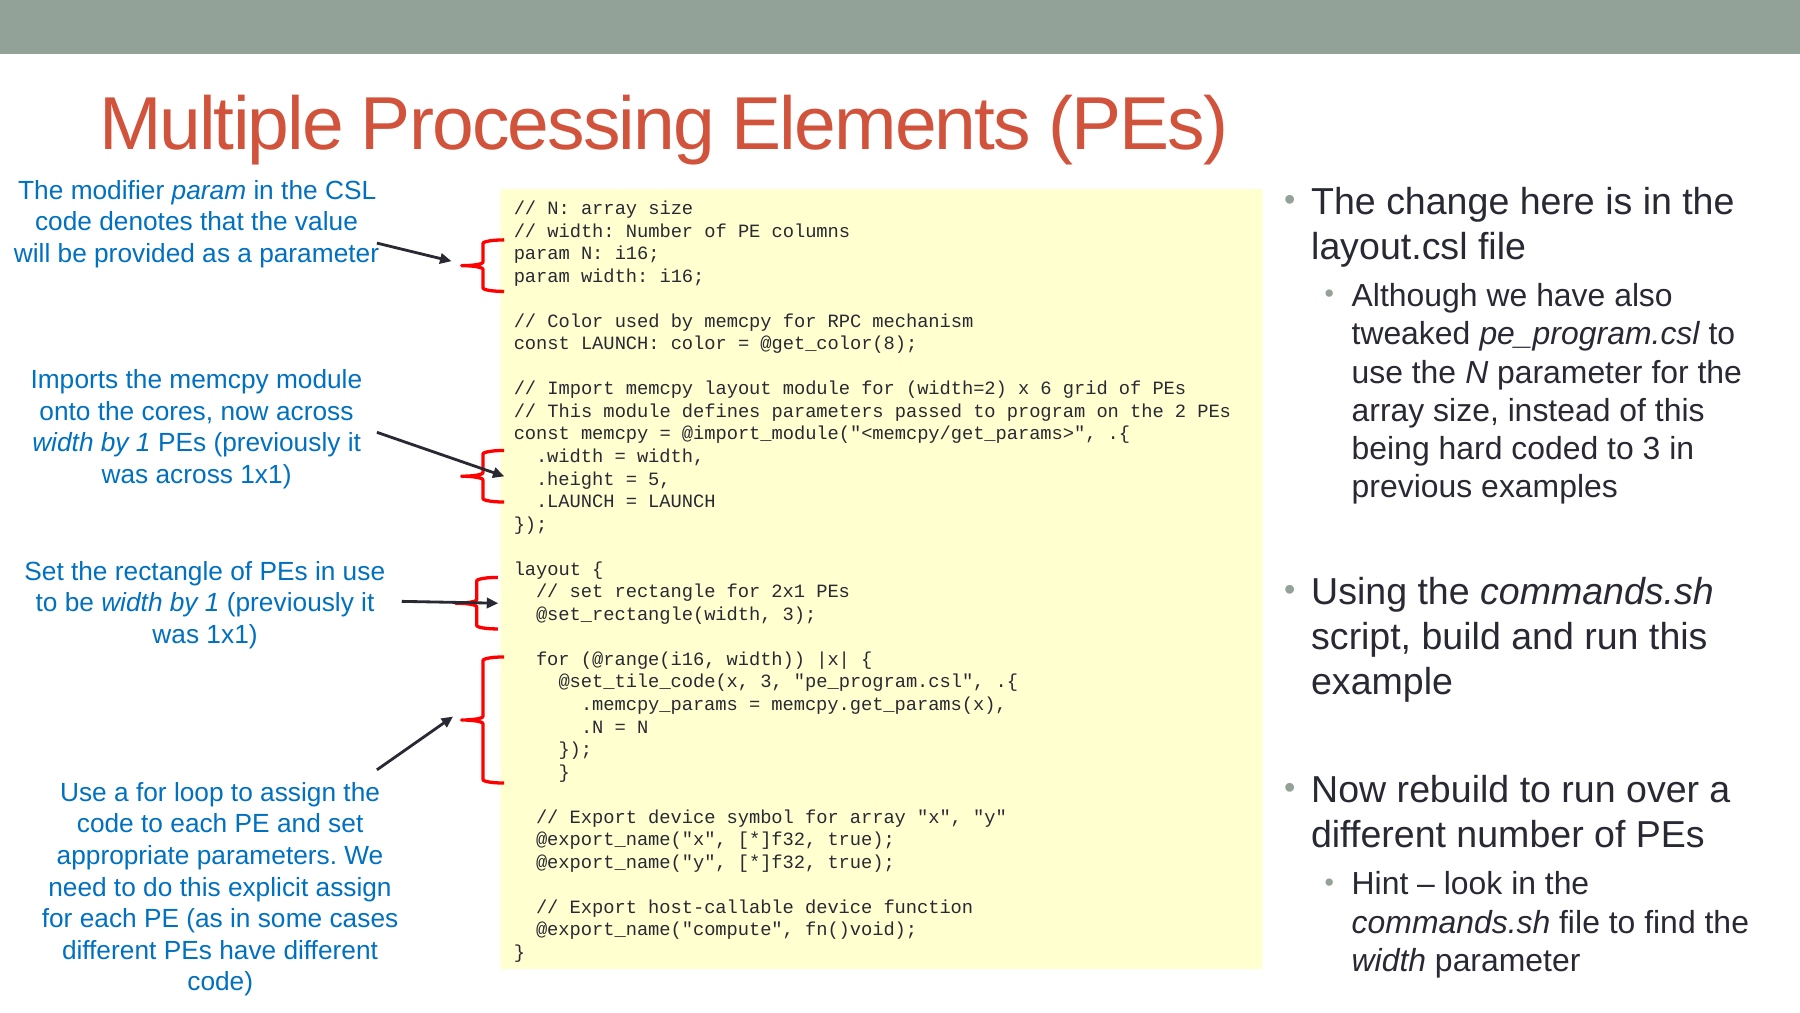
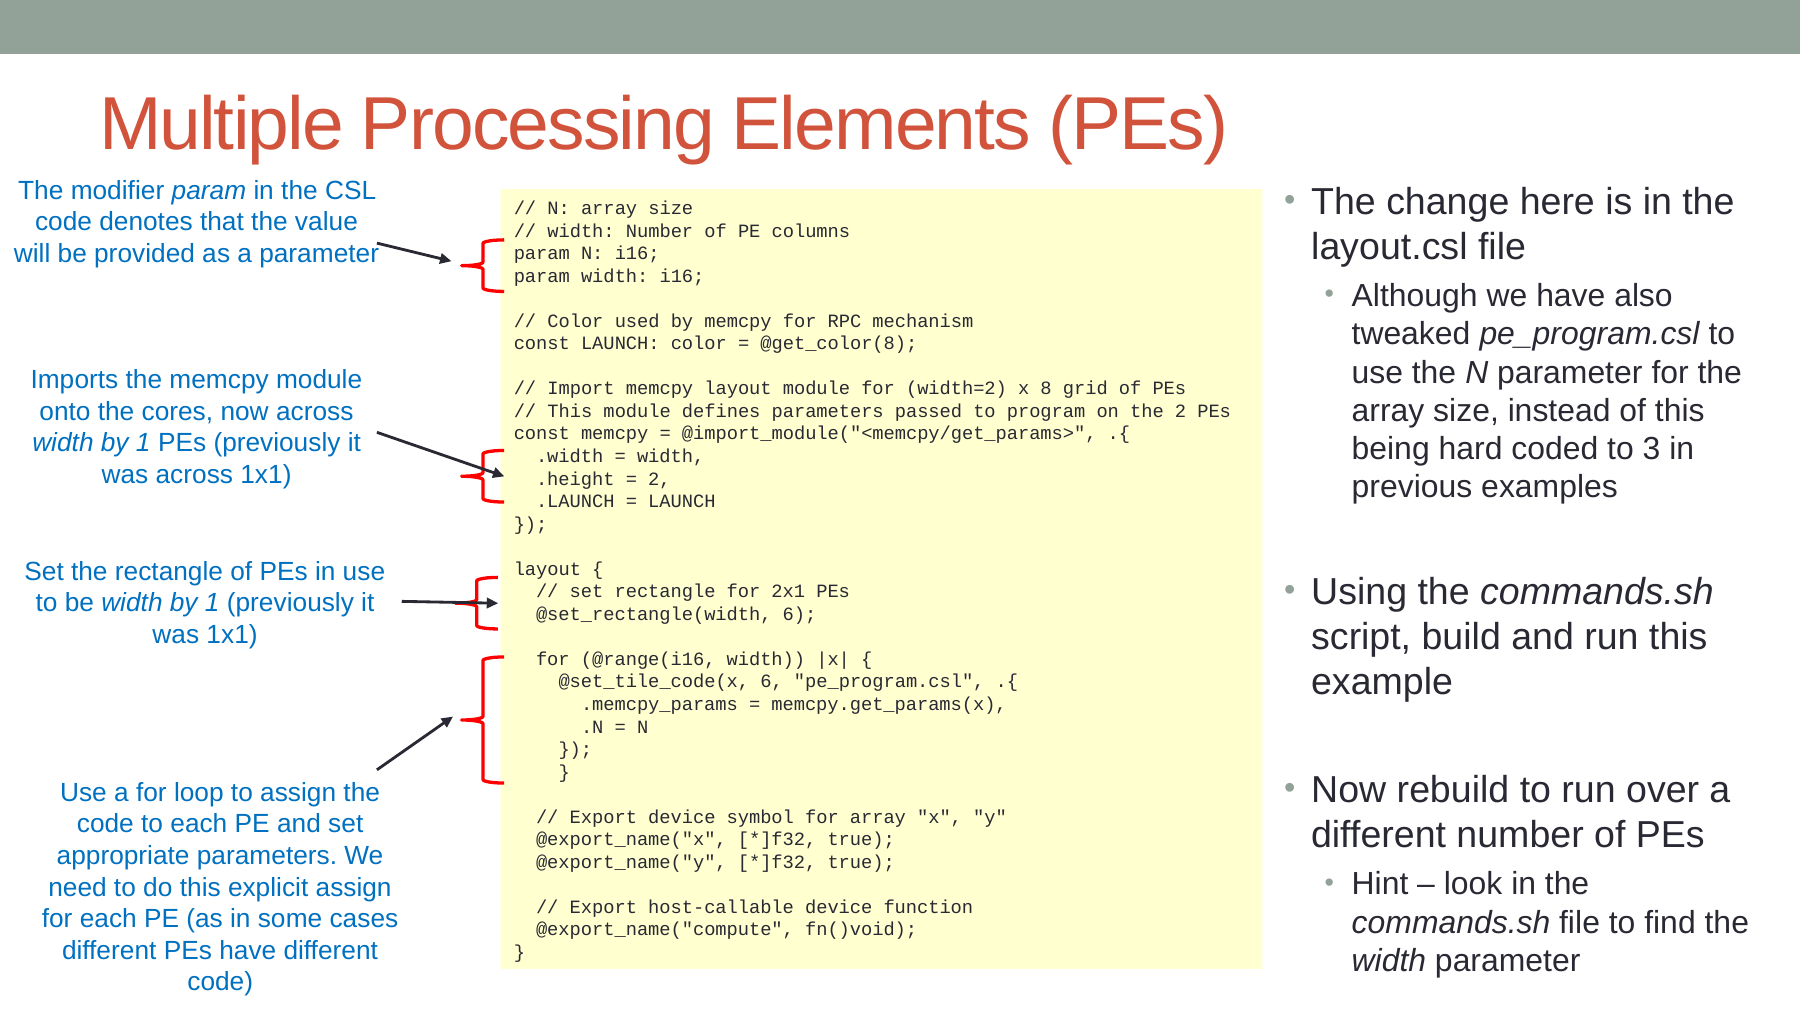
6: 6 -> 8 (1046, 388)
5: 5 -> 2 (659, 479)
@set_rectangle(width 3: 3 -> 6 (799, 614)
@set_tile_code(x 3: 3 -> 6 (772, 681)
